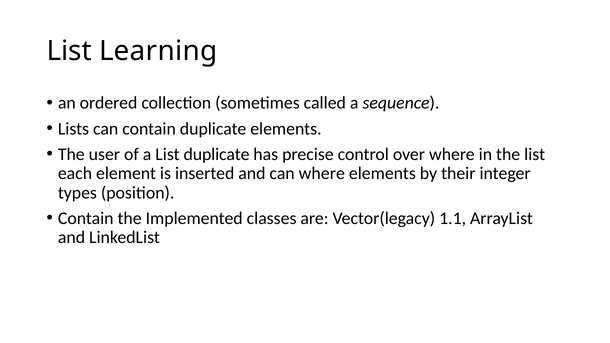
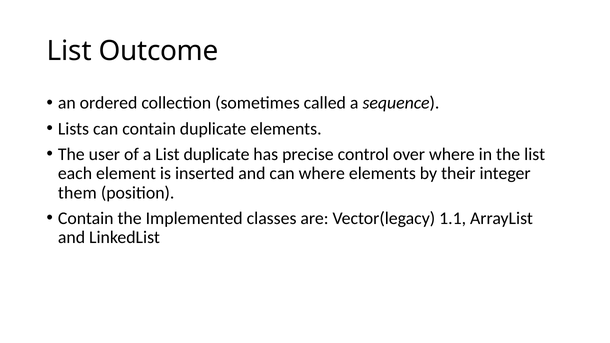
Learning: Learning -> Outcome (159, 51)
types: types -> them (77, 193)
